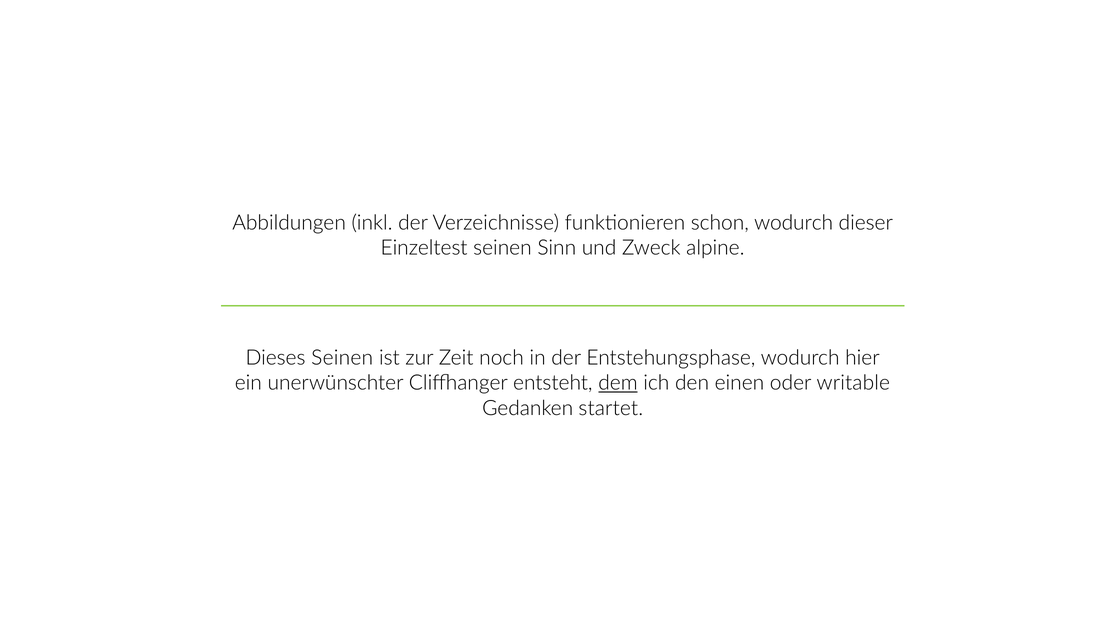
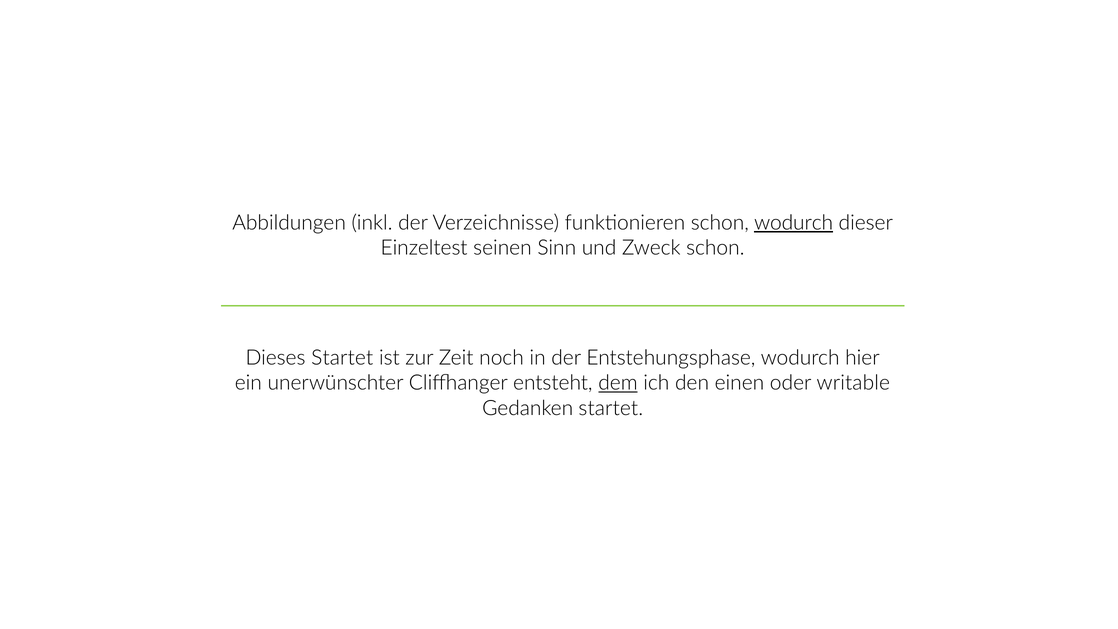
wodurch underline: none -> present (794, 223)
Zweck alpine: alpine -> schon (715, 248)
Dieses Seinen: Seinen -> Startet (342, 358)
